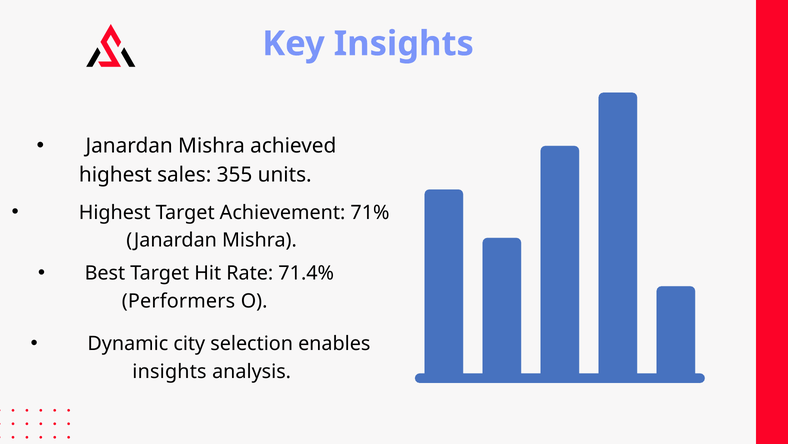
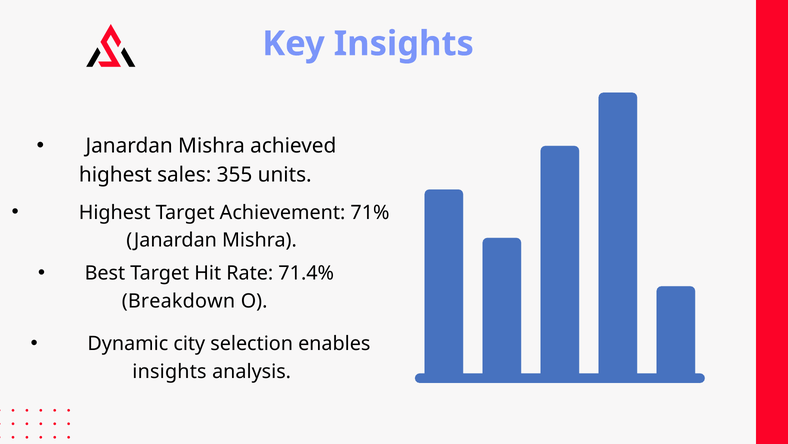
Performers: Performers -> Breakdown (178, 301)
